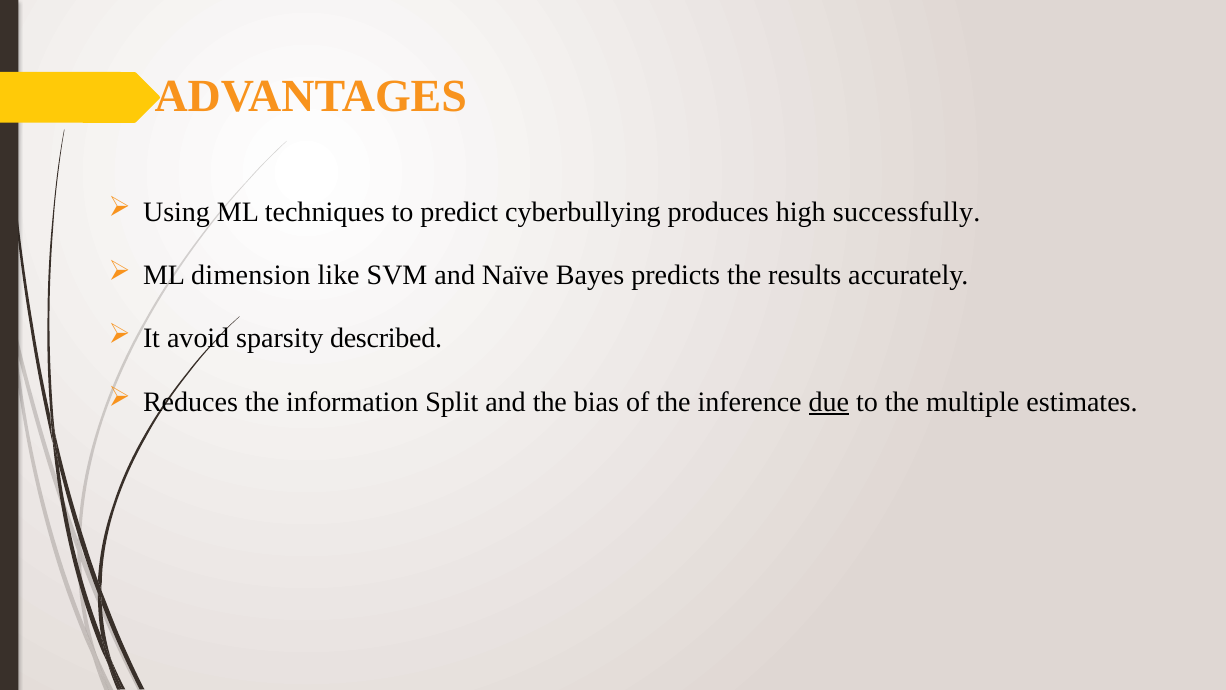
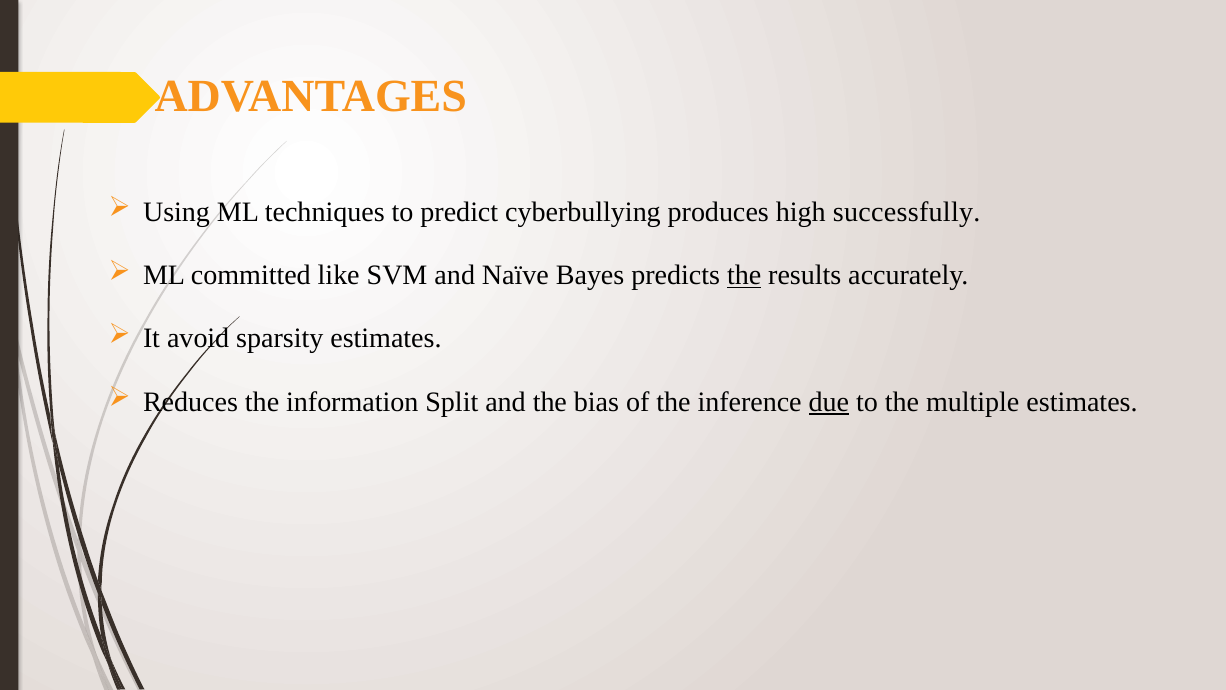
dimension: dimension -> committed (251, 275)
the underline: none -> present (744, 275)
sparsity described: described -> estimates (386, 339)
